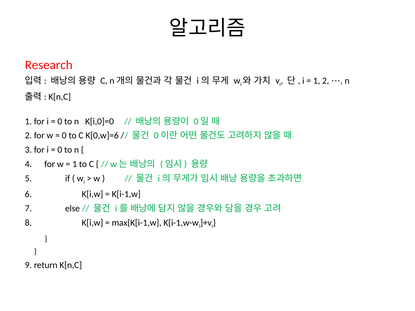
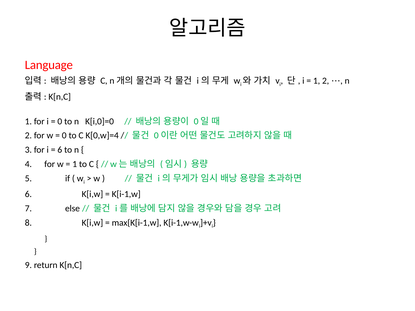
Research: Research -> Language (49, 65)
K[0,w]=6: K[0,w]=6 -> K[0,w]=4 (102, 136)
0: 0 -> 6 (60, 150)
